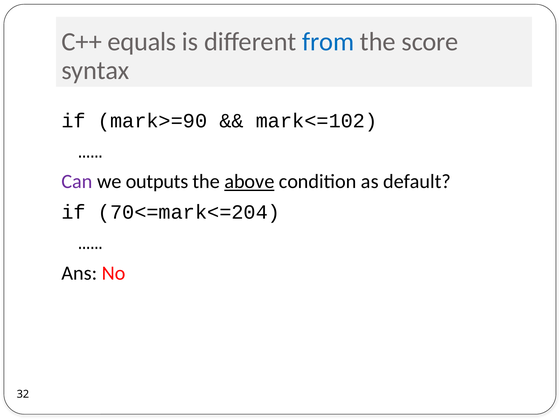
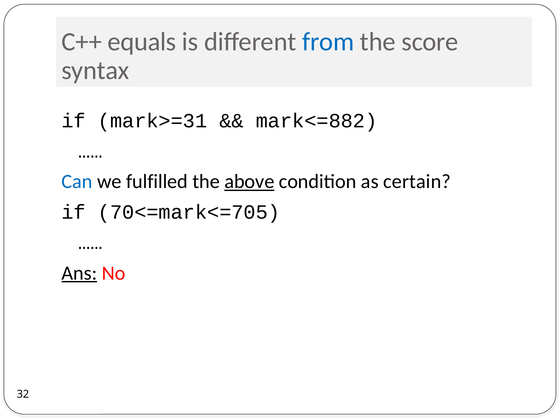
mark>=90: mark>=90 -> mark>=31 (153, 121)
mark<=102: mark<=102 -> mark<=882 (317, 121)
Can colour: purple -> blue (77, 182)
outputs: outputs -> fulfilled (157, 182)
default: default -> certain (417, 182)
70<=mark<=204: 70<=mark<=204 -> 70<=mark<=705 (189, 212)
Ans underline: none -> present (79, 273)
